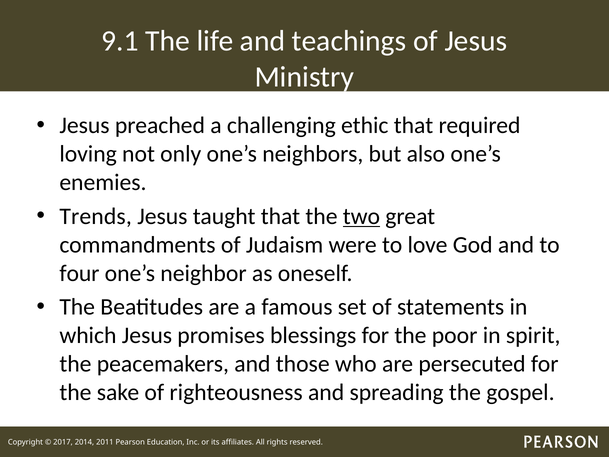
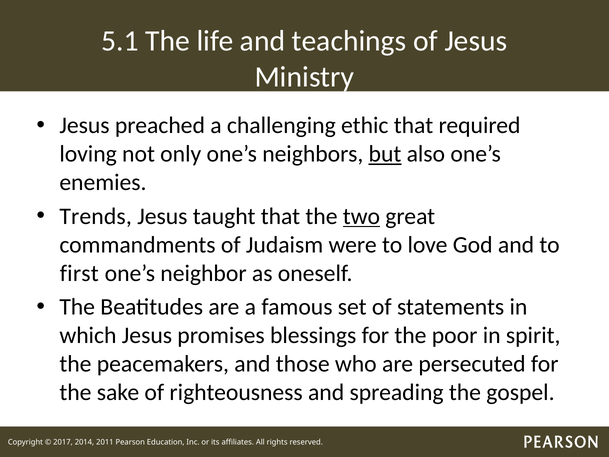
9.1: 9.1 -> 5.1 (120, 41)
but underline: none -> present (385, 154)
four: four -> first (79, 273)
